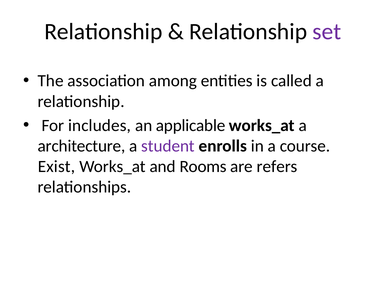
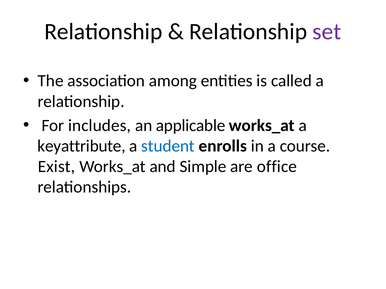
architecture: architecture -> keyattribute (82, 146)
student colour: purple -> blue (168, 146)
Rooms: Rooms -> Simple (203, 167)
refers: refers -> office (277, 167)
